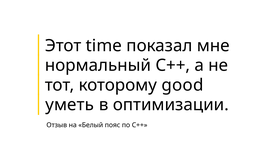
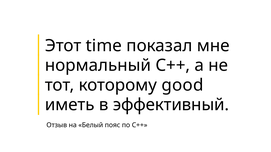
уметь: уметь -> иметь (70, 105)
оптимизации: оптимизации -> эффективный (171, 105)
